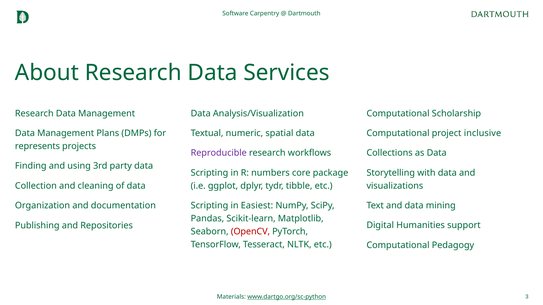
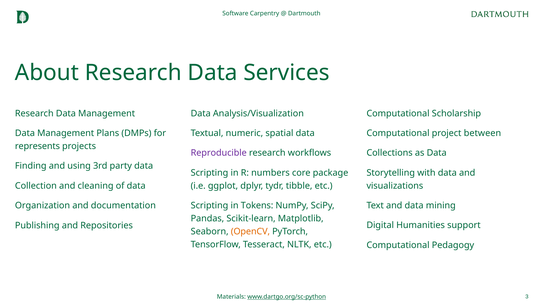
inclusive: inclusive -> between (482, 133)
Easiest: Easiest -> Tokens (257, 206)
OpenCV colour: red -> orange (250, 232)
